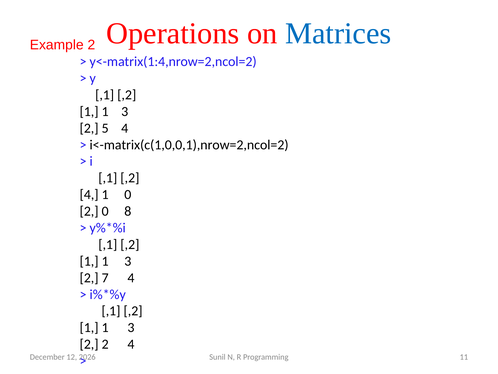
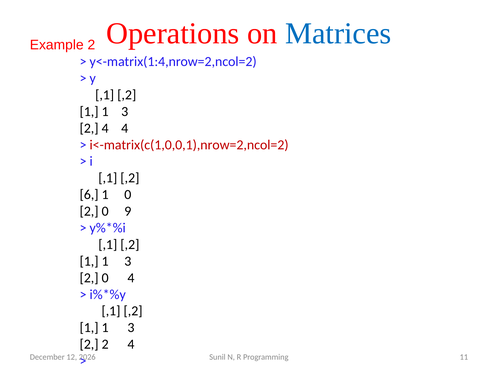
5: 5 -> 4 (105, 128)
i<-matrix(c(1,0,0,1),nrow=2,ncol=2 colour: black -> red (189, 145)
4: 4 -> 6 (89, 194)
8: 8 -> 9 (128, 211)
7: 7 -> 0 (105, 277)
